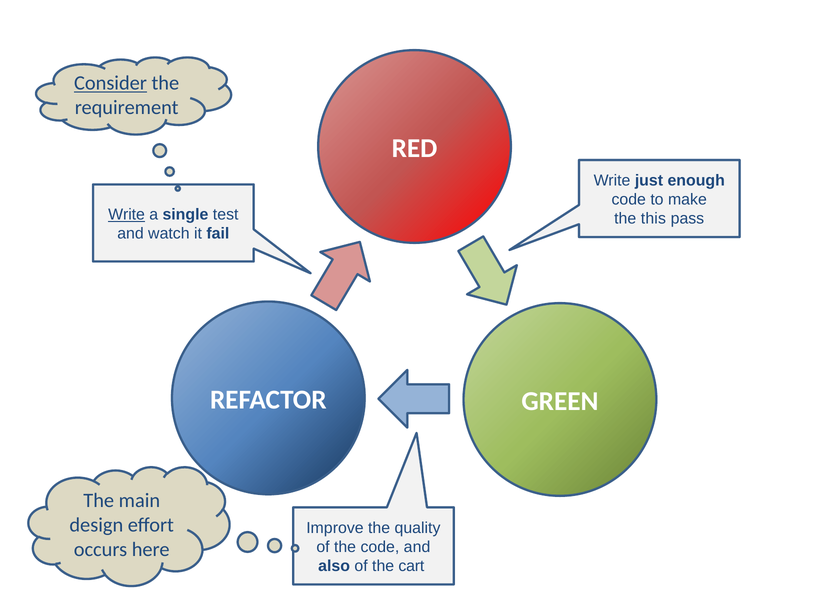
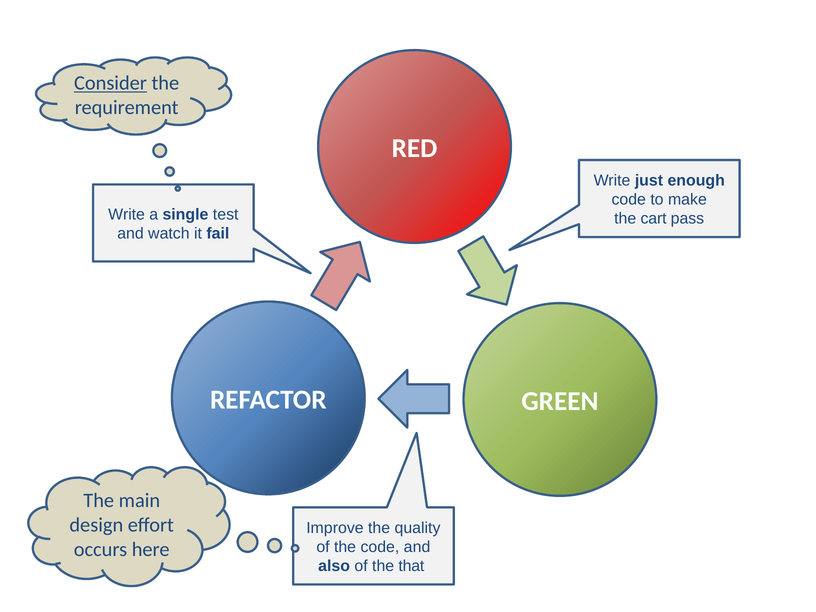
Write underline: present -> none (127, 215)
this: this -> cart (654, 219)
cart: cart -> that (411, 566)
